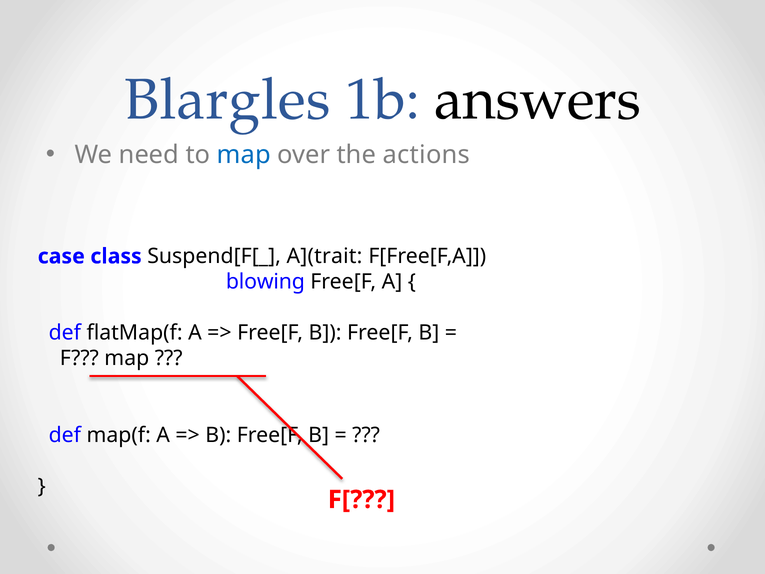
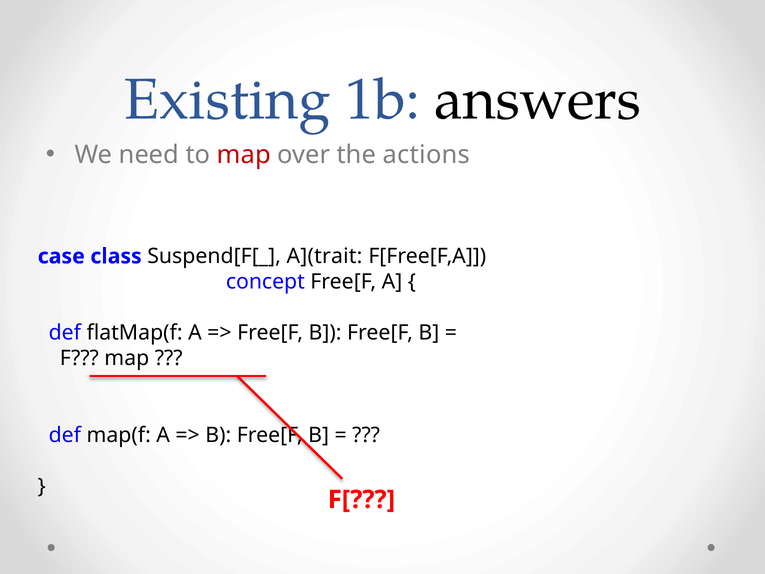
Blargles: Blargles -> Existing (227, 100)
map colour: blue -> red (244, 155)
blowing: blowing -> concept (265, 282)
